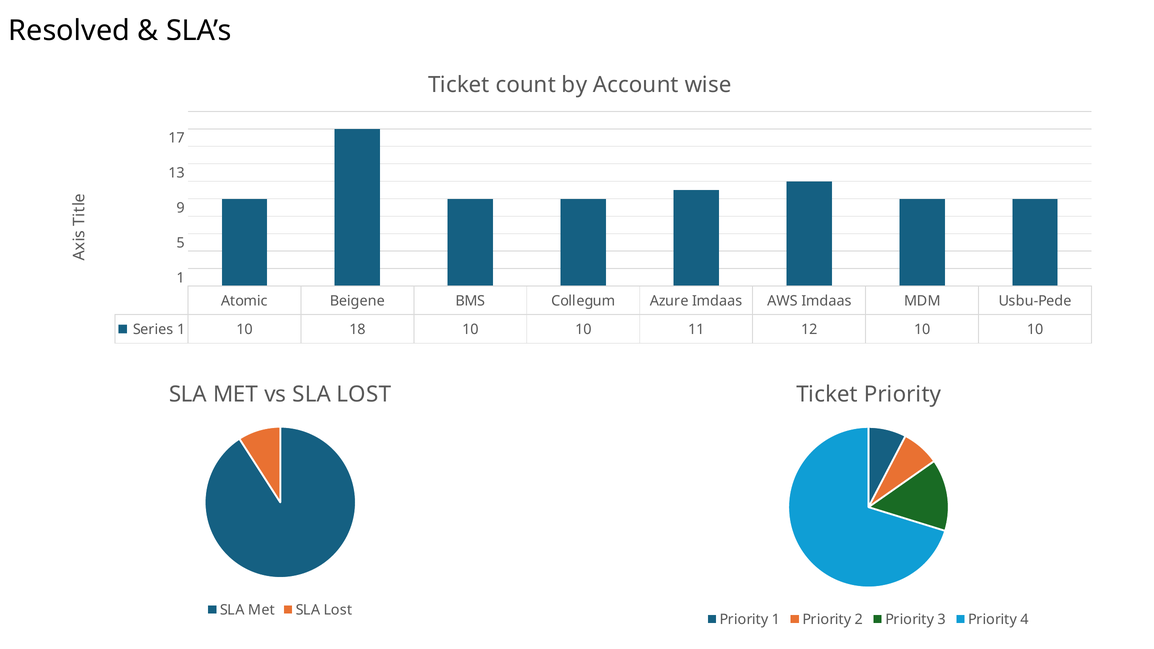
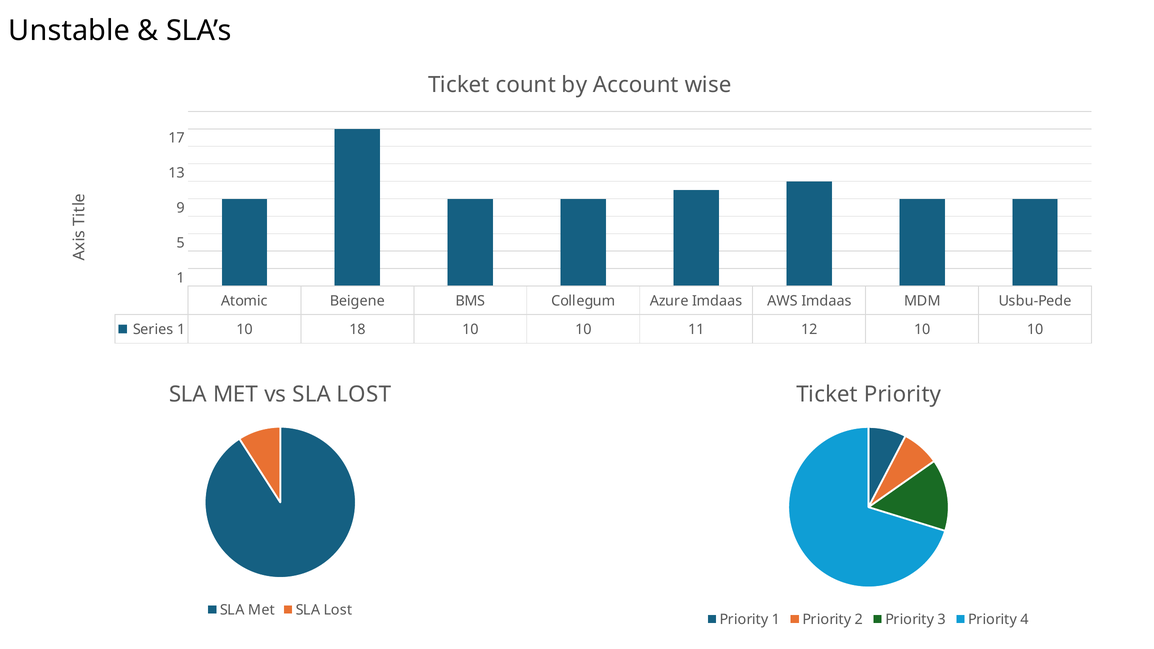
Resolved: Resolved -> Unstable (69, 31)
